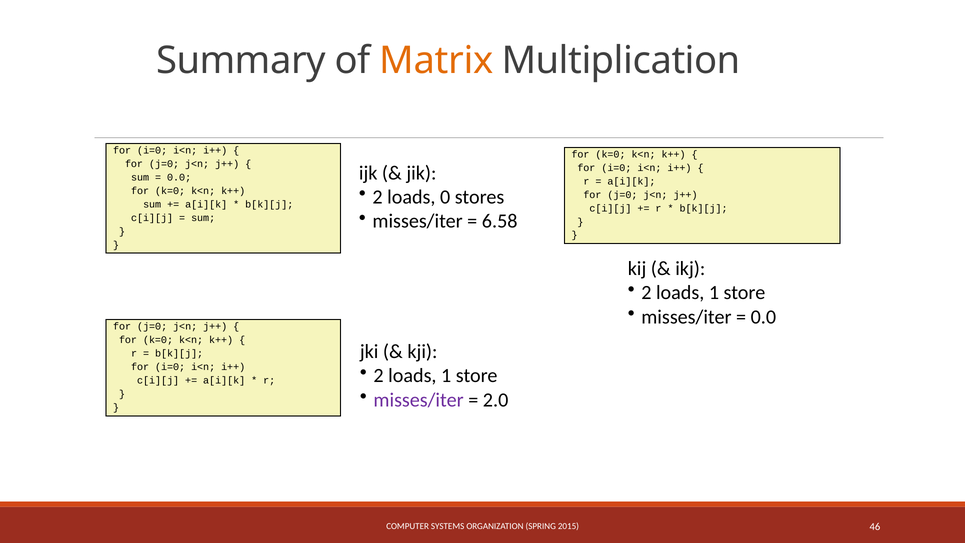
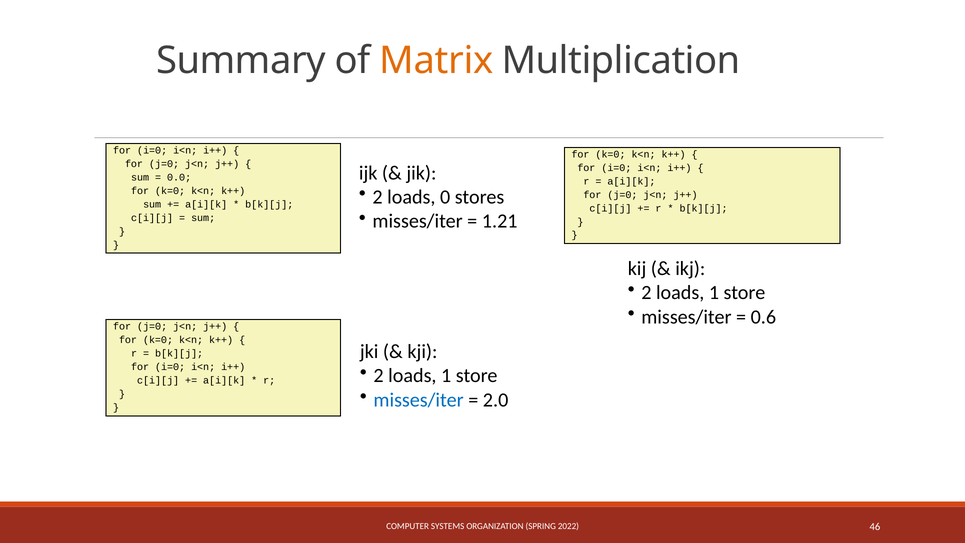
6.58: 6.58 -> 1.21 (500, 221)
0.0: 0.0 -> 0.6 (763, 317)
misses/iter colour: purple -> blue (419, 400)
2015: 2015 -> 2022 (568, 526)
